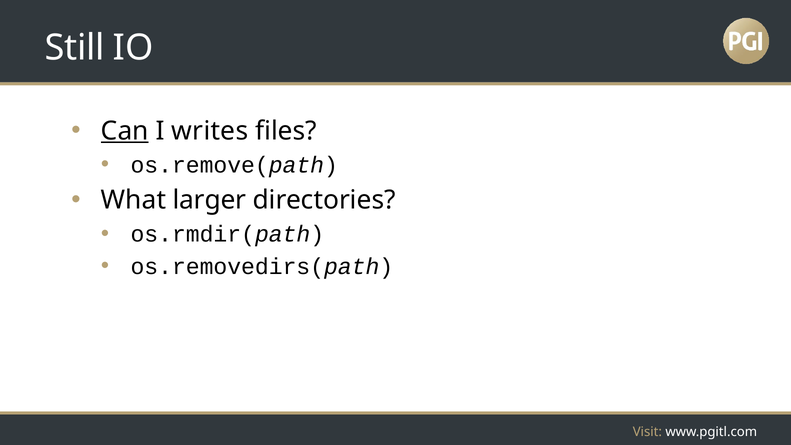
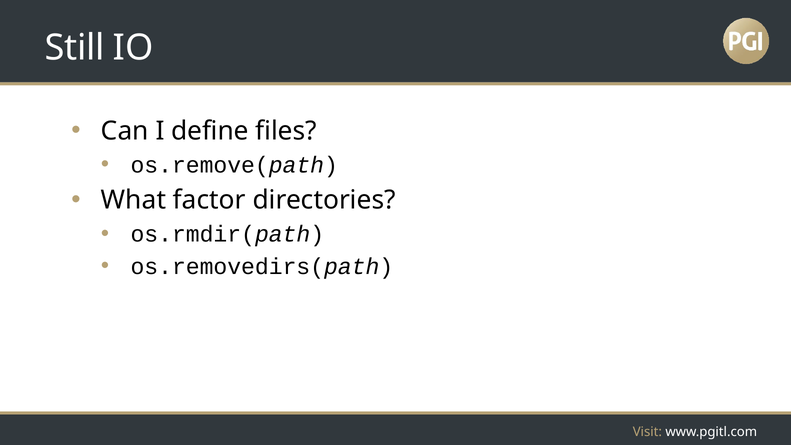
Can underline: present -> none (125, 131)
writes: writes -> define (210, 131)
larger: larger -> factor (209, 200)
